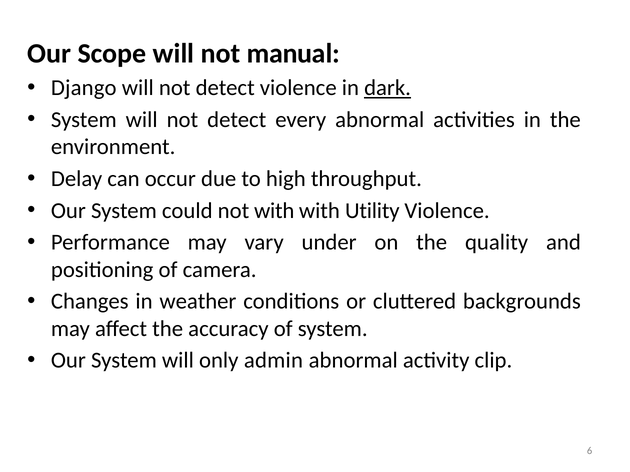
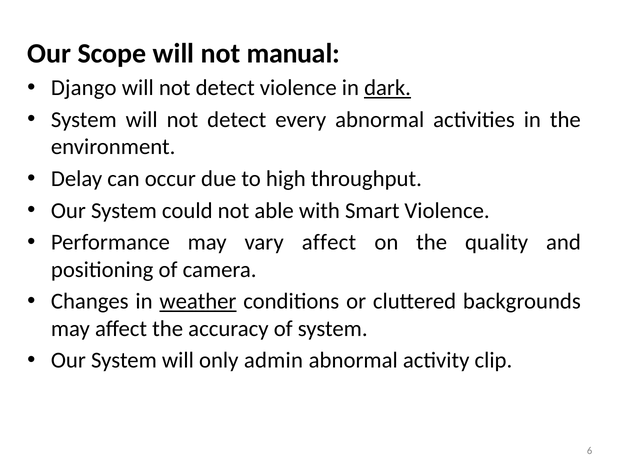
not with: with -> able (274, 211)
Utility: Utility -> Smart (372, 211)
vary under: under -> affect (329, 243)
weather underline: none -> present (198, 302)
